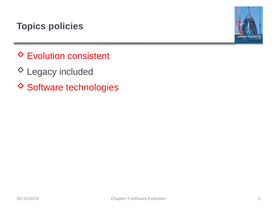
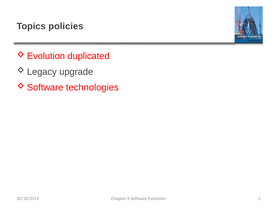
consistent: consistent -> duplicated (89, 56)
included: included -> upgrade (76, 72)
